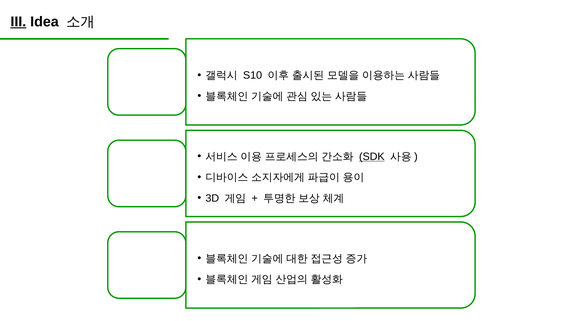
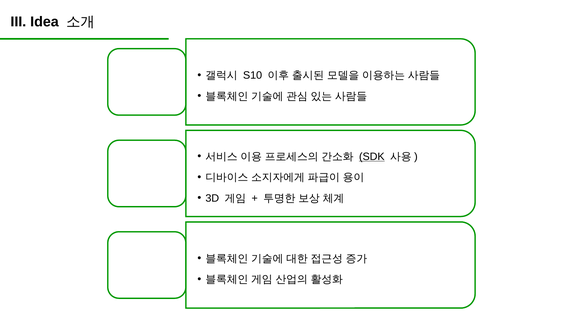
III underline: present -> none (18, 22)
